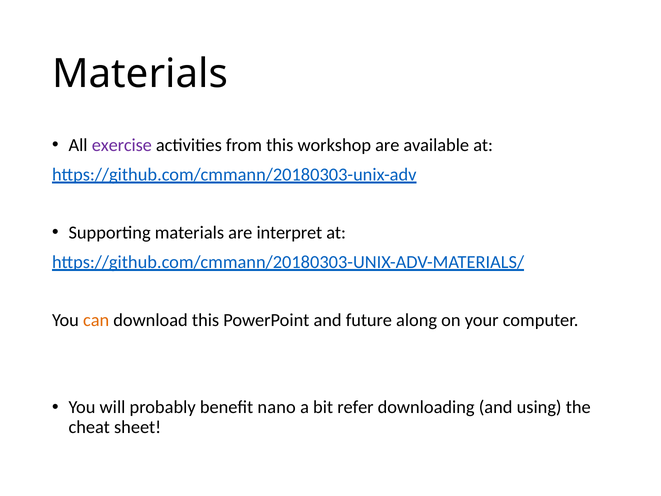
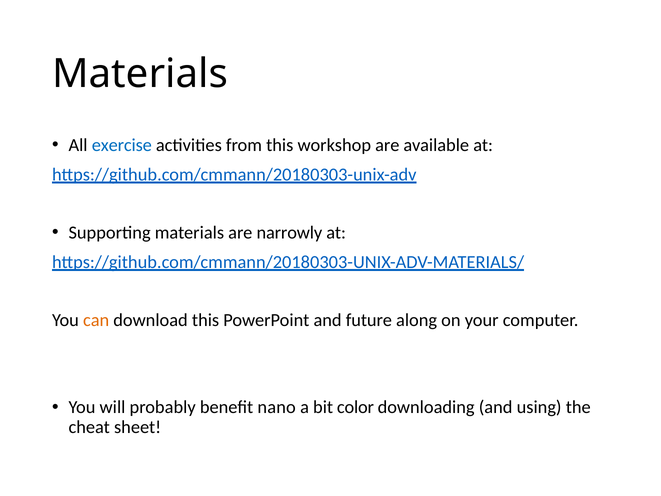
exercise colour: purple -> blue (122, 145)
interpret: interpret -> narrowly (289, 233)
refer: refer -> color (355, 407)
